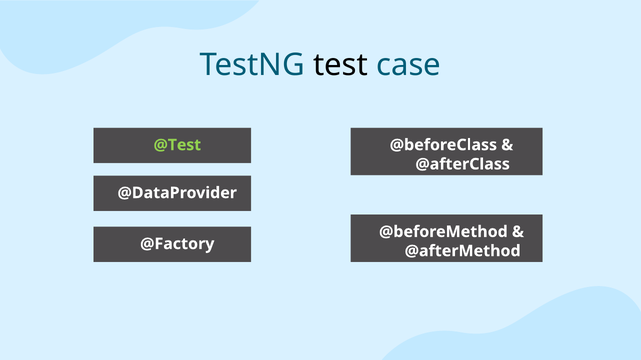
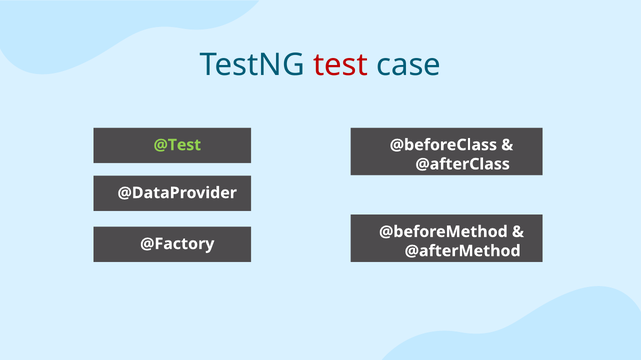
test colour: black -> red (341, 65)
